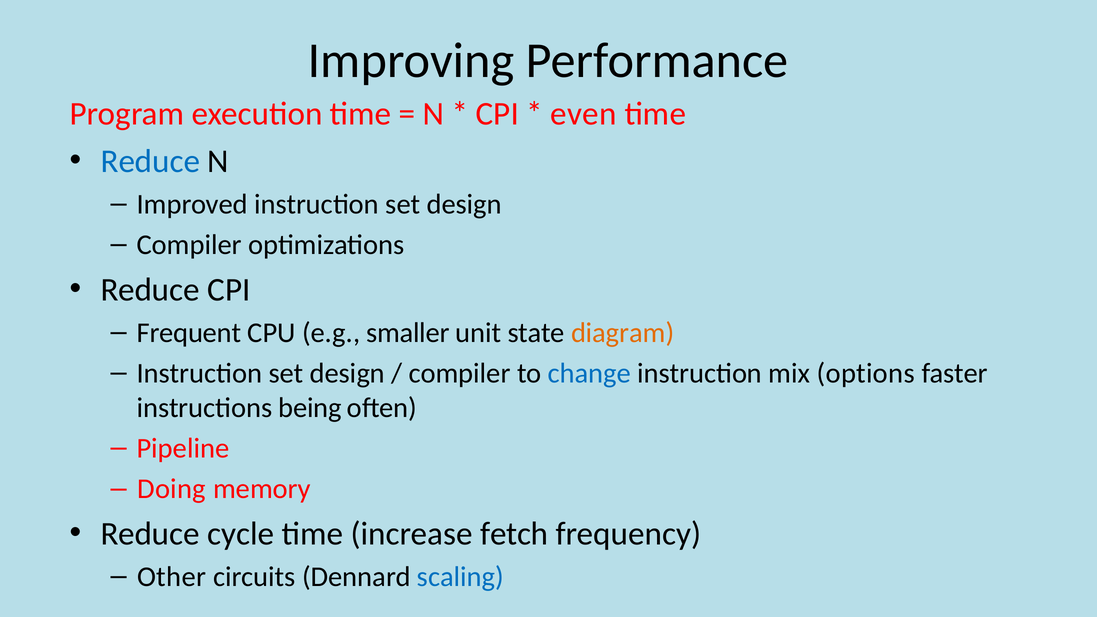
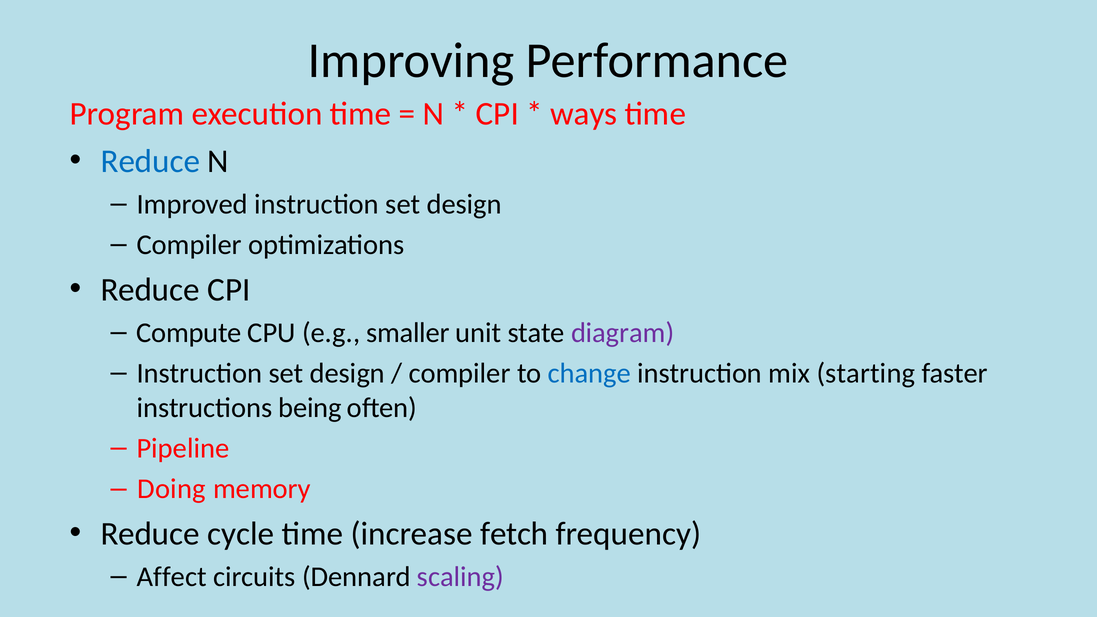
even: even -> ways (584, 114)
Frequent: Frequent -> Compute (189, 333)
diagram colour: orange -> purple (623, 333)
options: options -> starting (866, 373)
Other: Other -> Affect (172, 577)
scaling colour: blue -> purple (460, 577)
